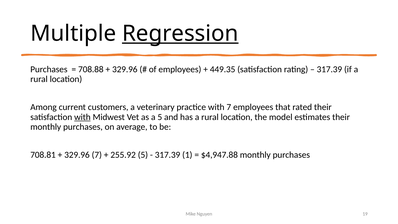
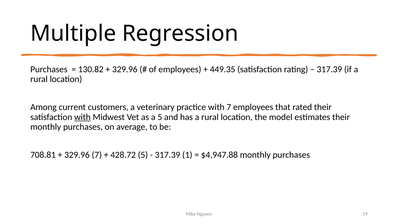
Regression underline: present -> none (180, 33)
708.88: 708.88 -> 130.82 (91, 69)
255.92: 255.92 -> 428.72 (123, 155)
